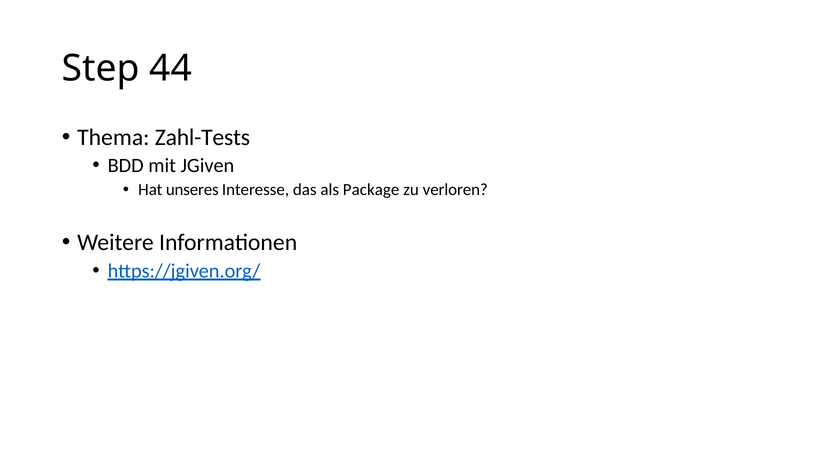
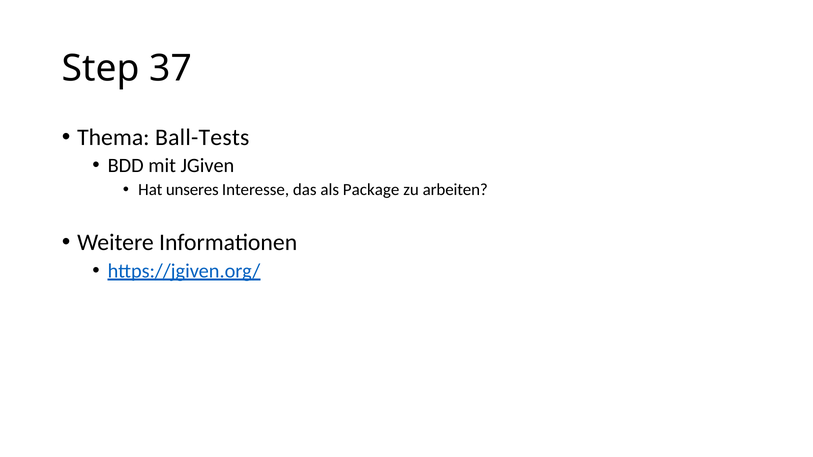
44: 44 -> 37 (171, 68)
Zahl-Tests: Zahl-Tests -> Ball-Tests (202, 137)
verloren: verloren -> arbeiten (455, 190)
